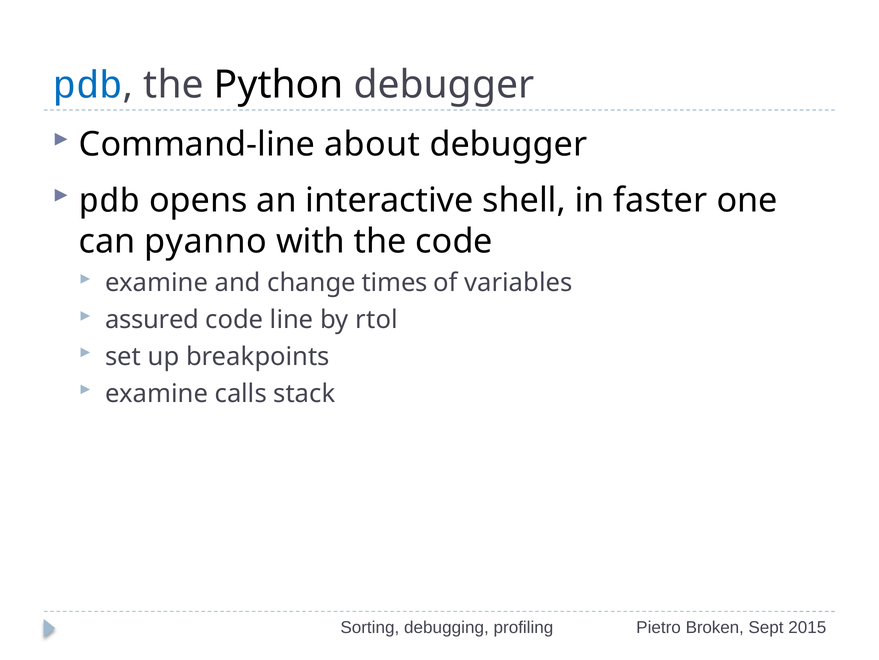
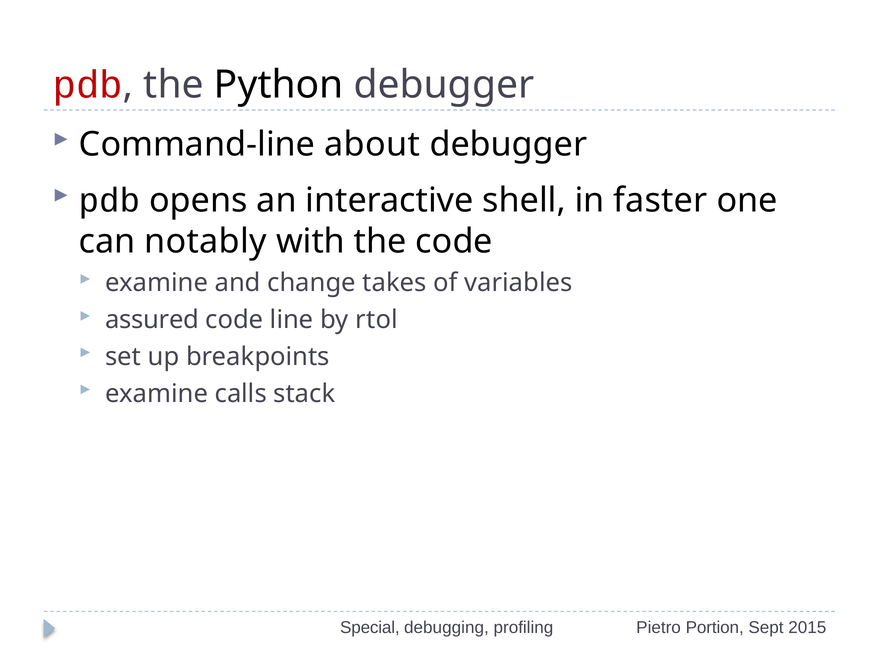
pdb colour: blue -> red (88, 85)
pyanno: pyanno -> notably (206, 241)
times: times -> takes (395, 283)
Sorting: Sorting -> Special (370, 627)
Broken: Broken -> Portion (715, 627)
